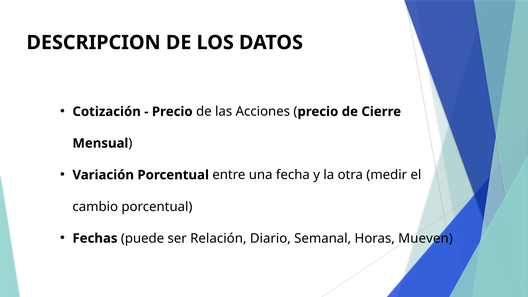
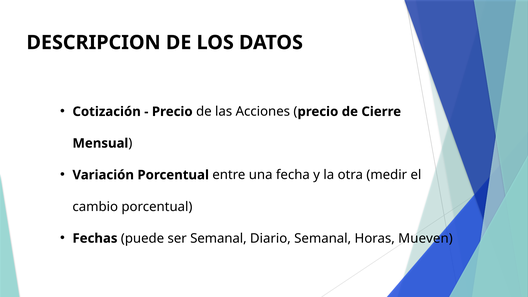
ser Relación: Relación -> Semanal (218, 238)
